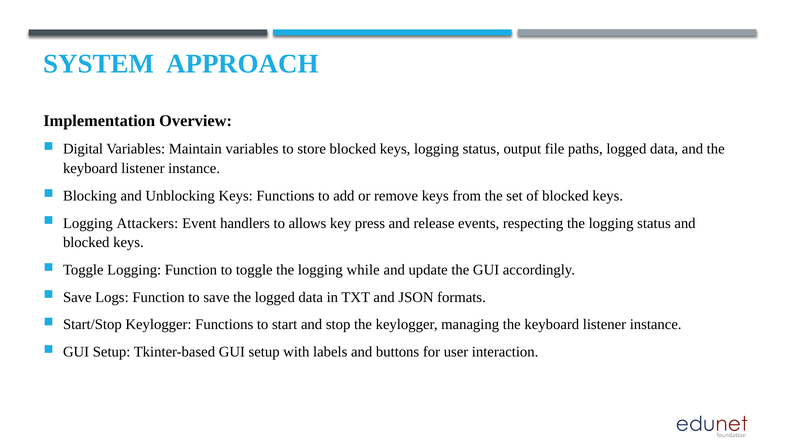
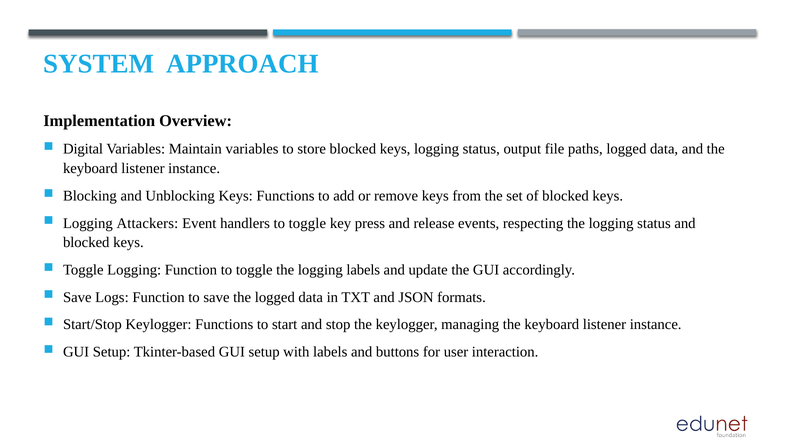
handlers to allows: allows -> toggle (307, 223)
logging while: while -> labels (363, 270)
